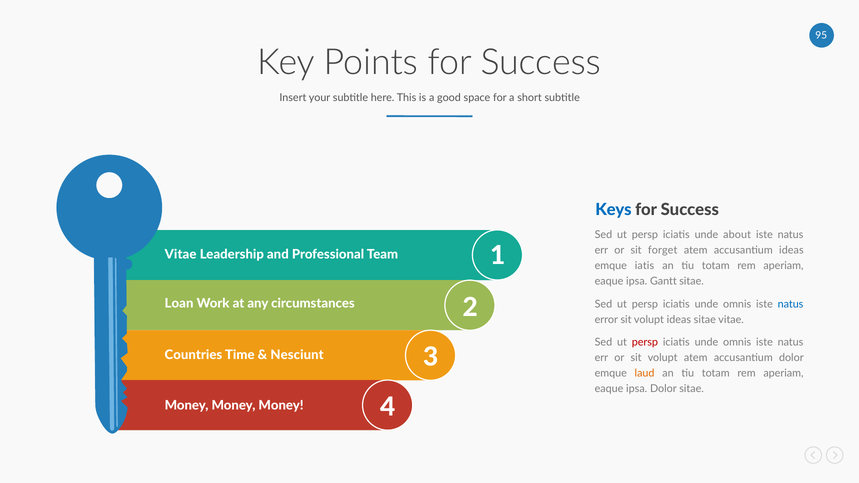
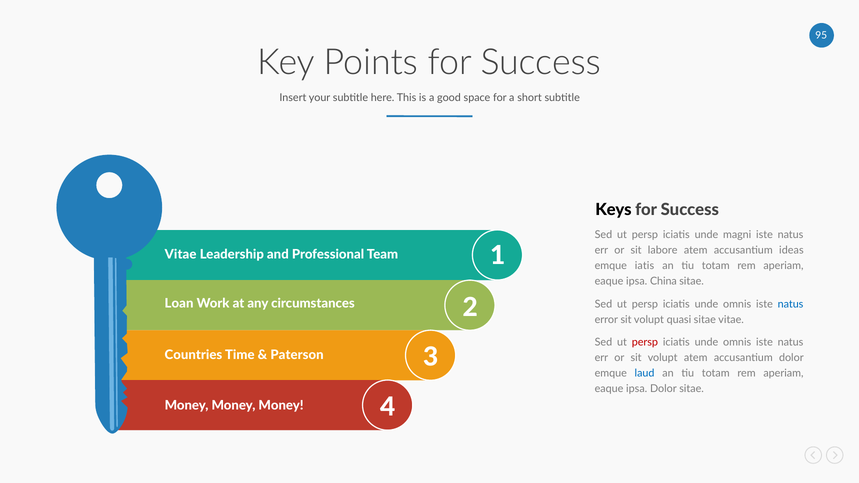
Keys colour: blue -> black (613, 210)
about: about -> magni (737, 235)
forget: forget -> labore (663, 250)
Gantt: Gantt -> China (663, 281)
volupt ideas: ideas -> quasi (679, 320)
Nesciunt: Nesciunt -> Paterson (297, 355)
laud colour: orange -> blue (645, 373)
